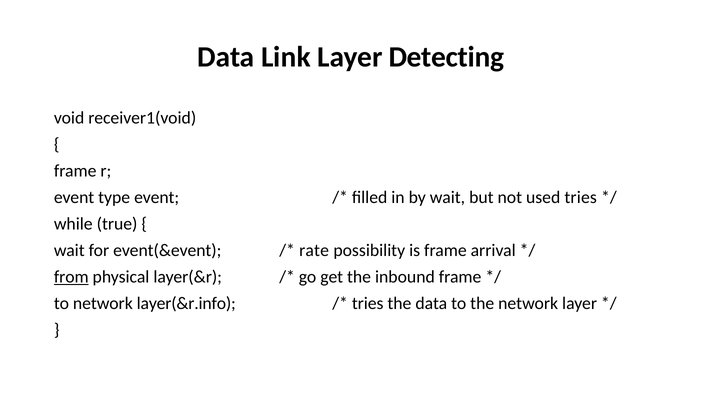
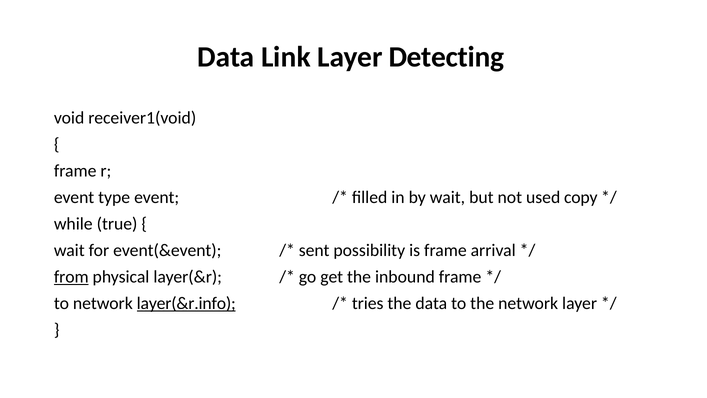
used tries: tries -> copy (581, 197)
rate: rate -> sent (314, 250)
layer(&r.info underline: none -> present (186, 303)
